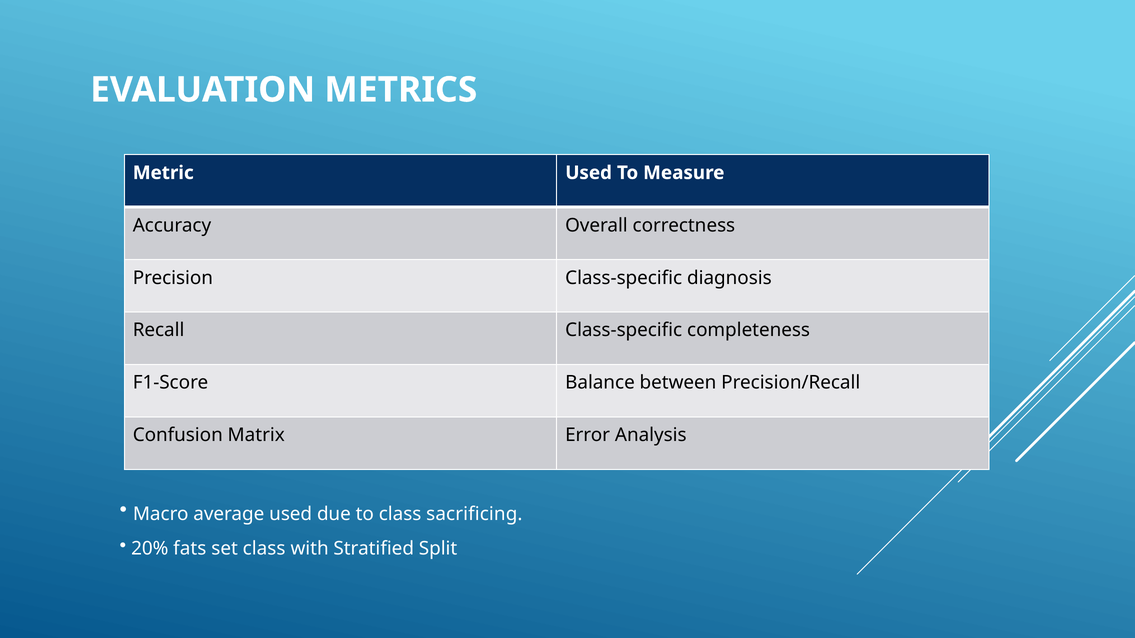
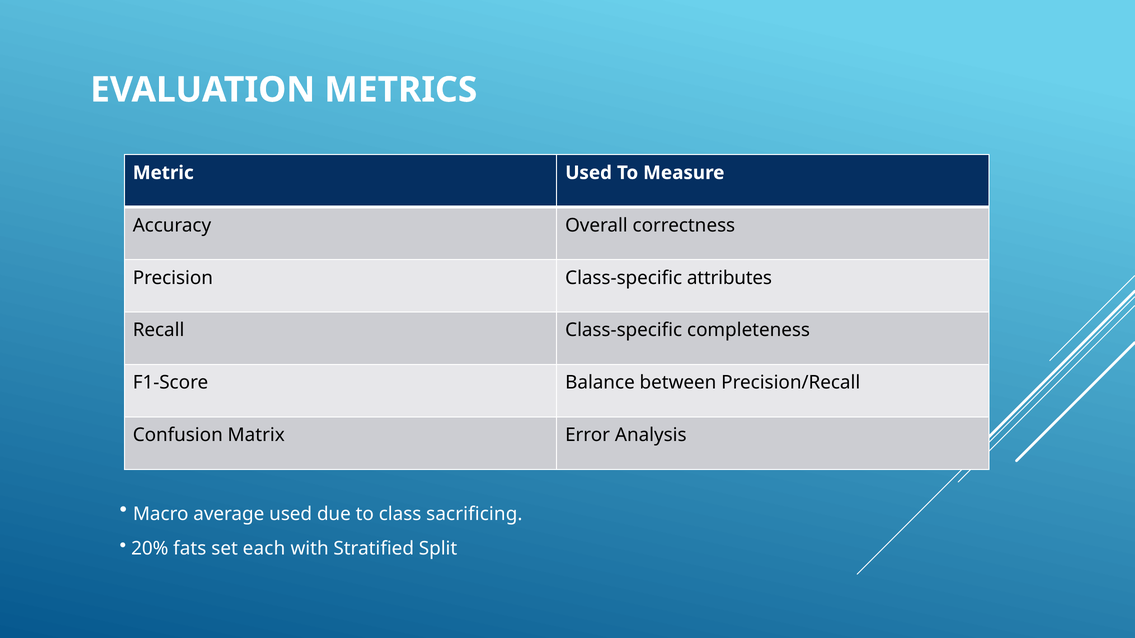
diagnosis: diagnosis -> attributes (729, 278)
set class: class -> each (264, 549)
